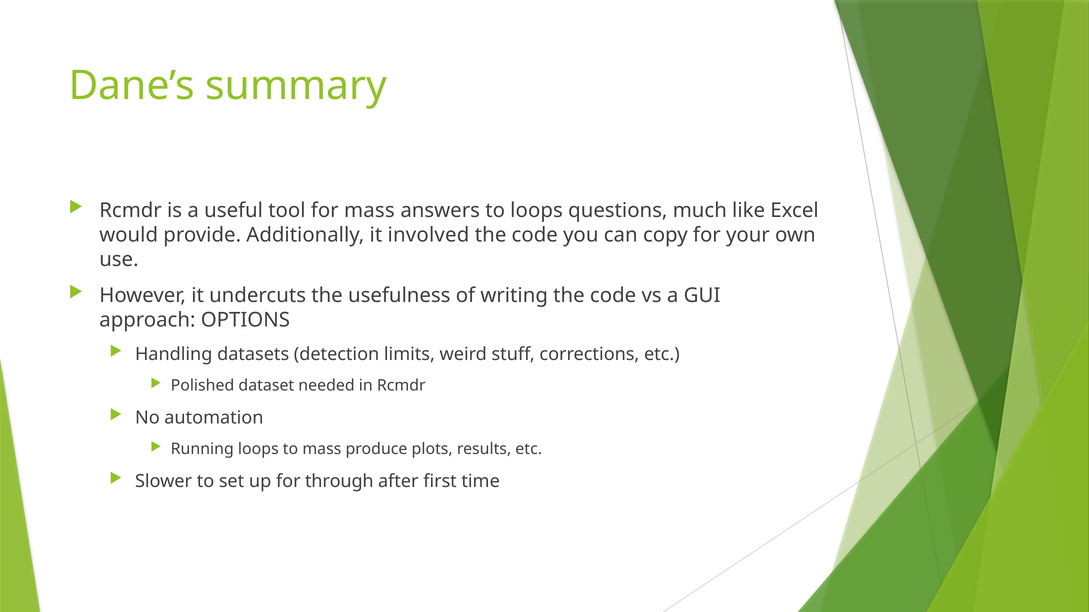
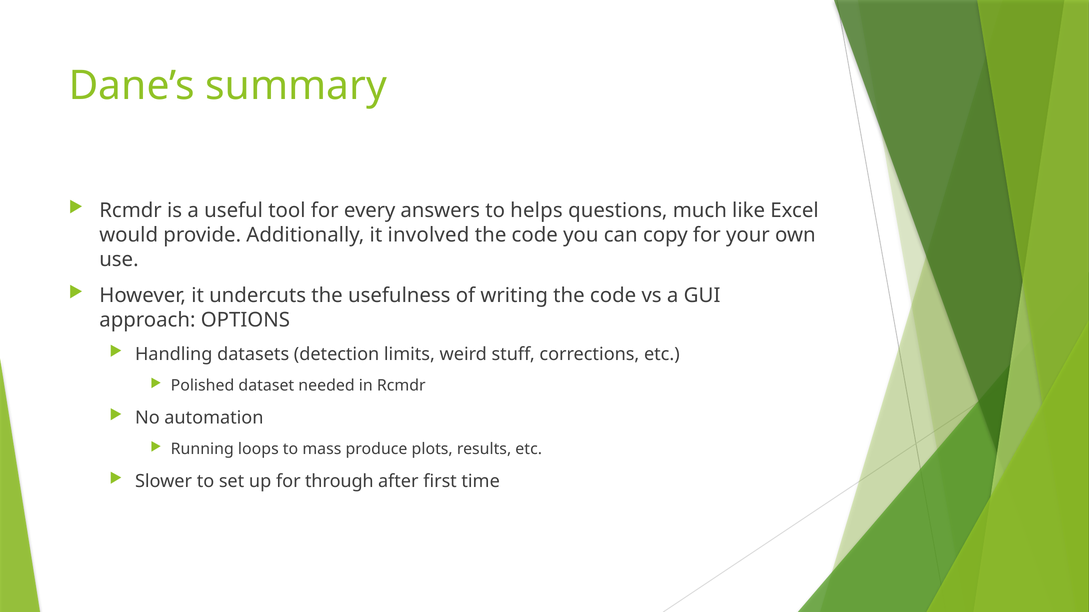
for mass: mass -> every (370, 211)
to loops: loops -> helps (536, 211)
